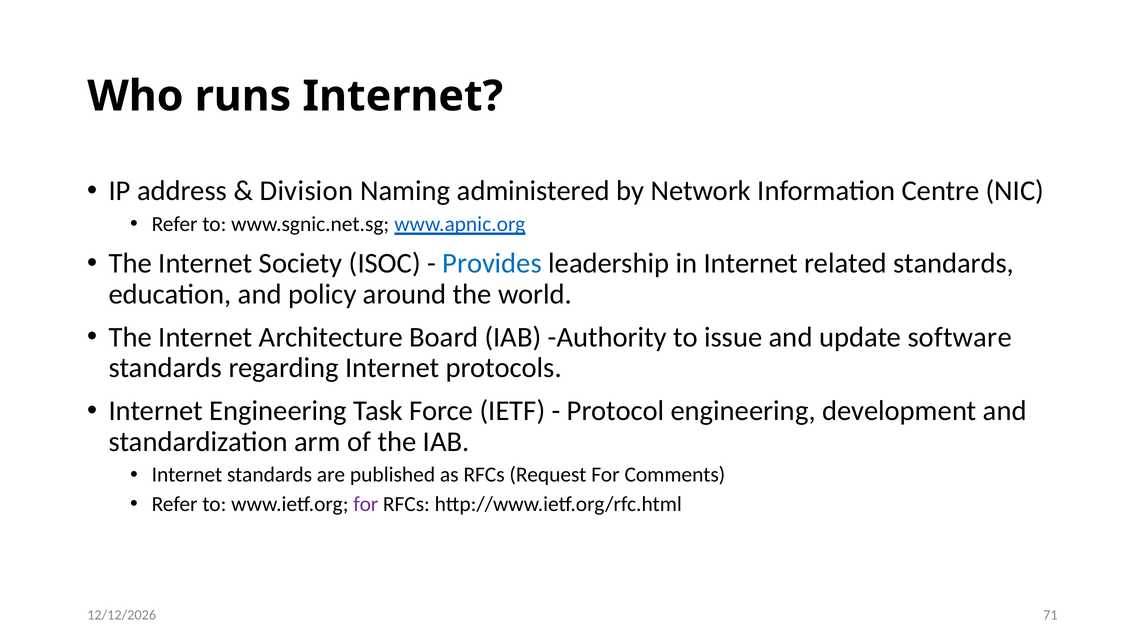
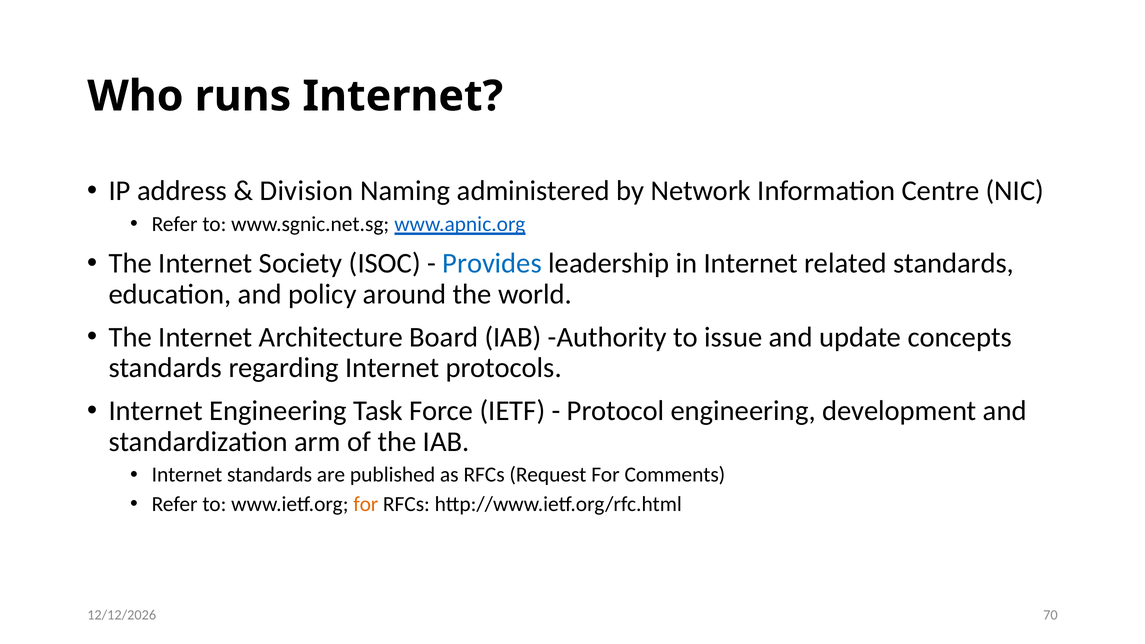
software: software -> concepts (960, 337)
for colour: purple -> orange (366, 504)
71: 71 -> 70 (1050, 615)
